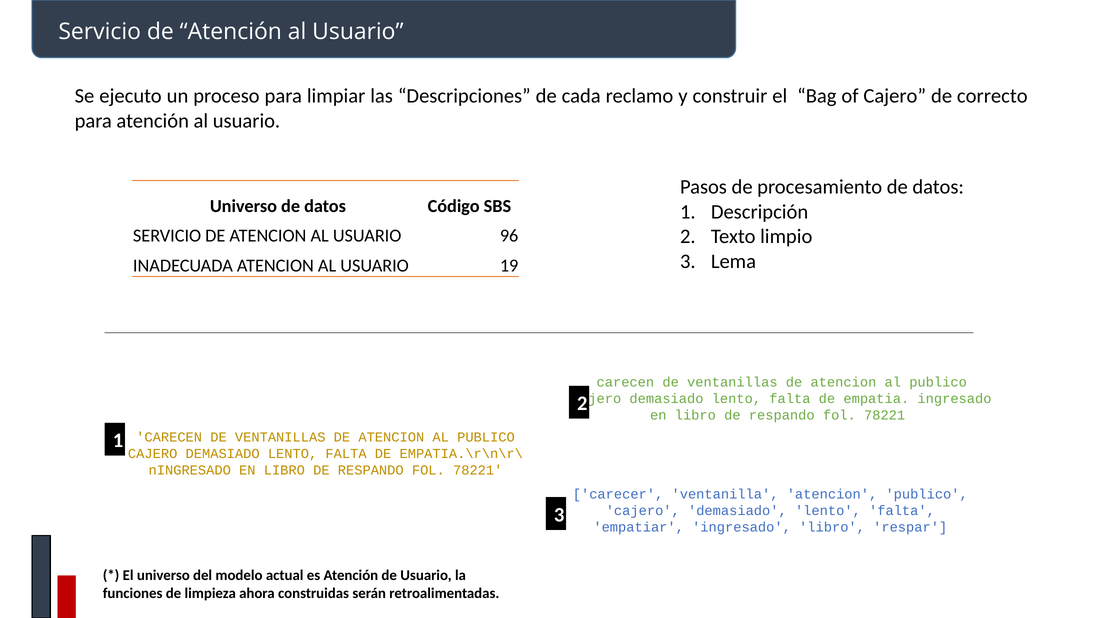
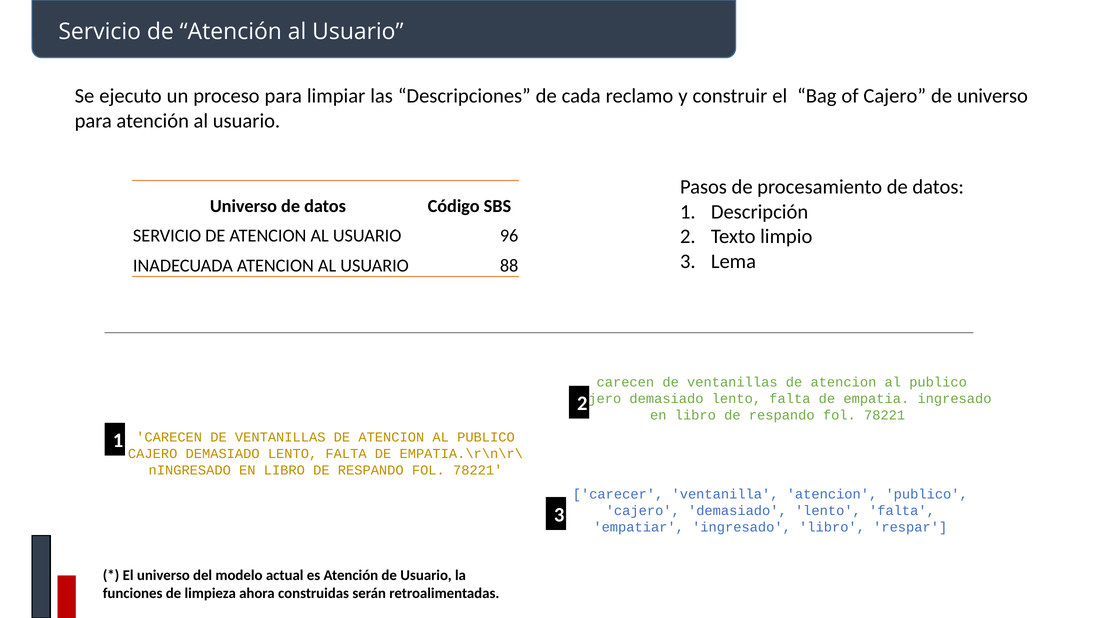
de correcto: correcto -> universo (992, 96)
19: 19 -> 88 (509, 266)
